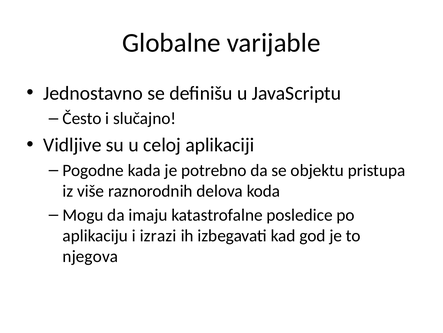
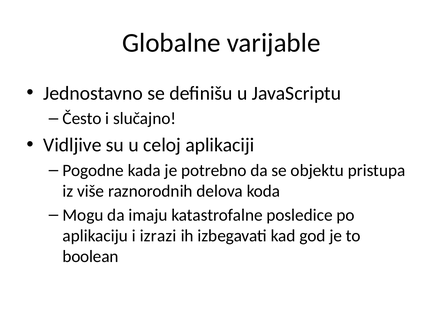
njegova: njegova -> boolean (91, 256)
